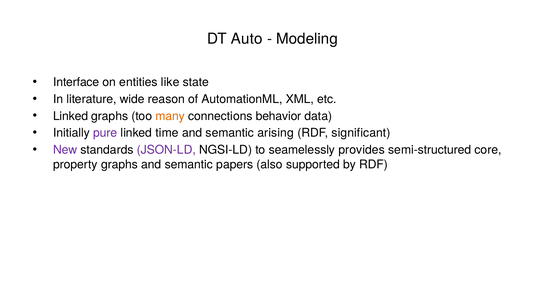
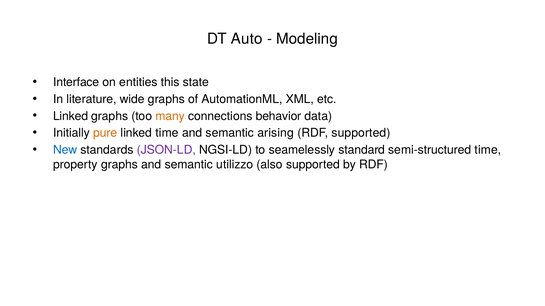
like: like -> this (170, 82)
wide reason: reason -> graphs (166, 99)
pure colour: purple -> orange (105, 133)
RDF significant: significant -> supported (361, 133)
New colour: purple -> blue (65, 150)
provides: provides -> standard (362, 150)
semi-structured core: core -> time (488, 150)
papers: papers -> utilizzo (235, 165)
